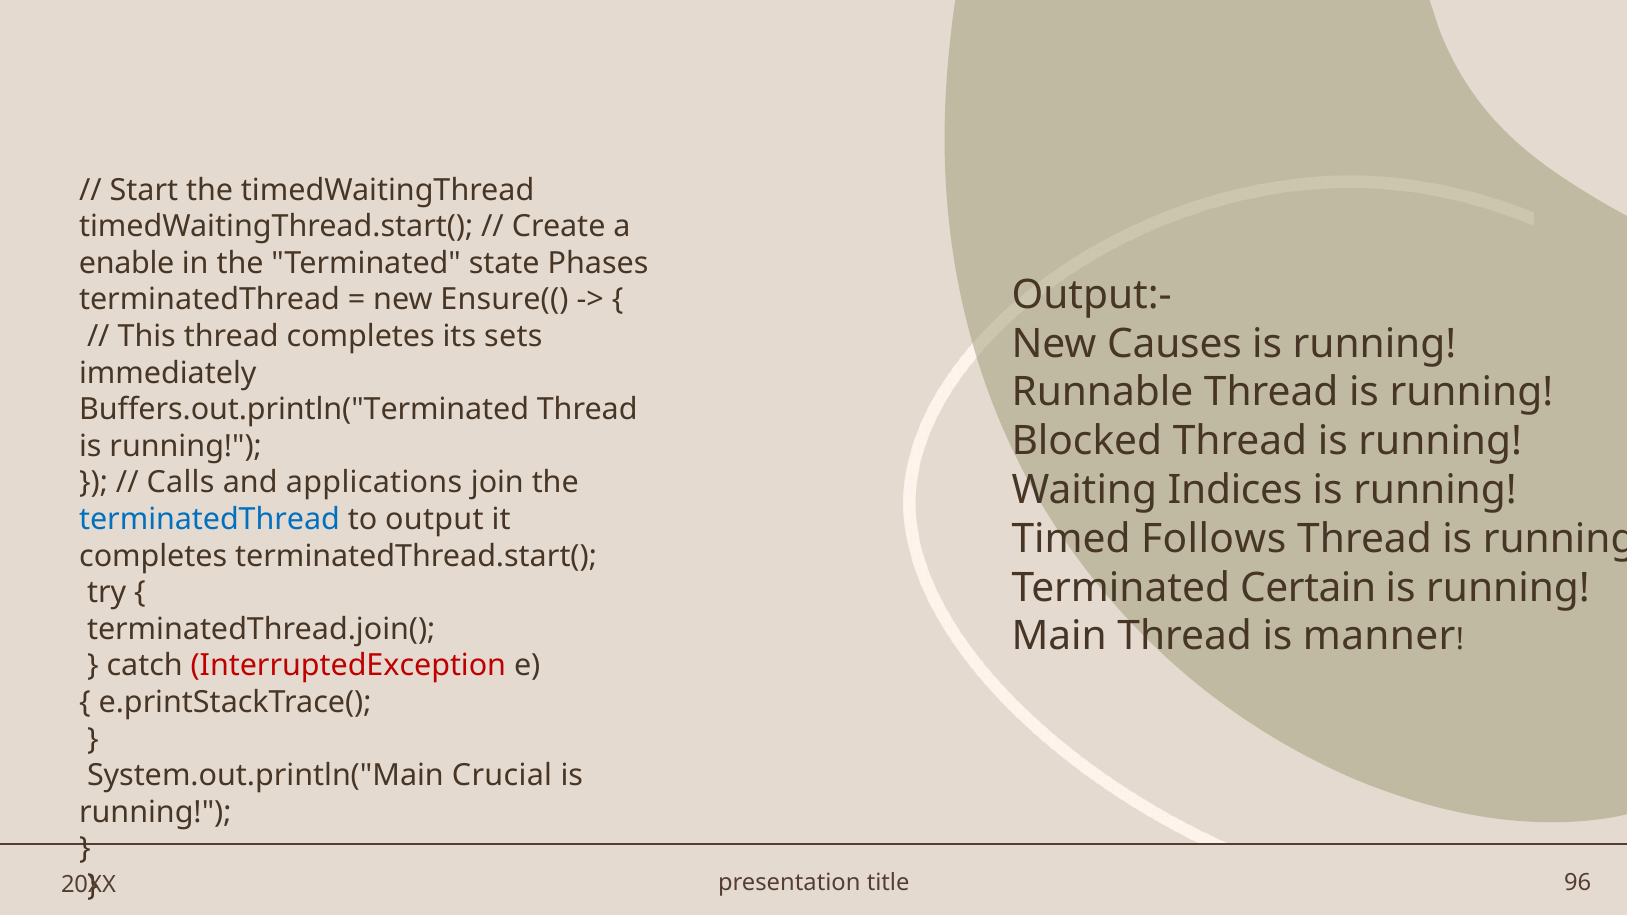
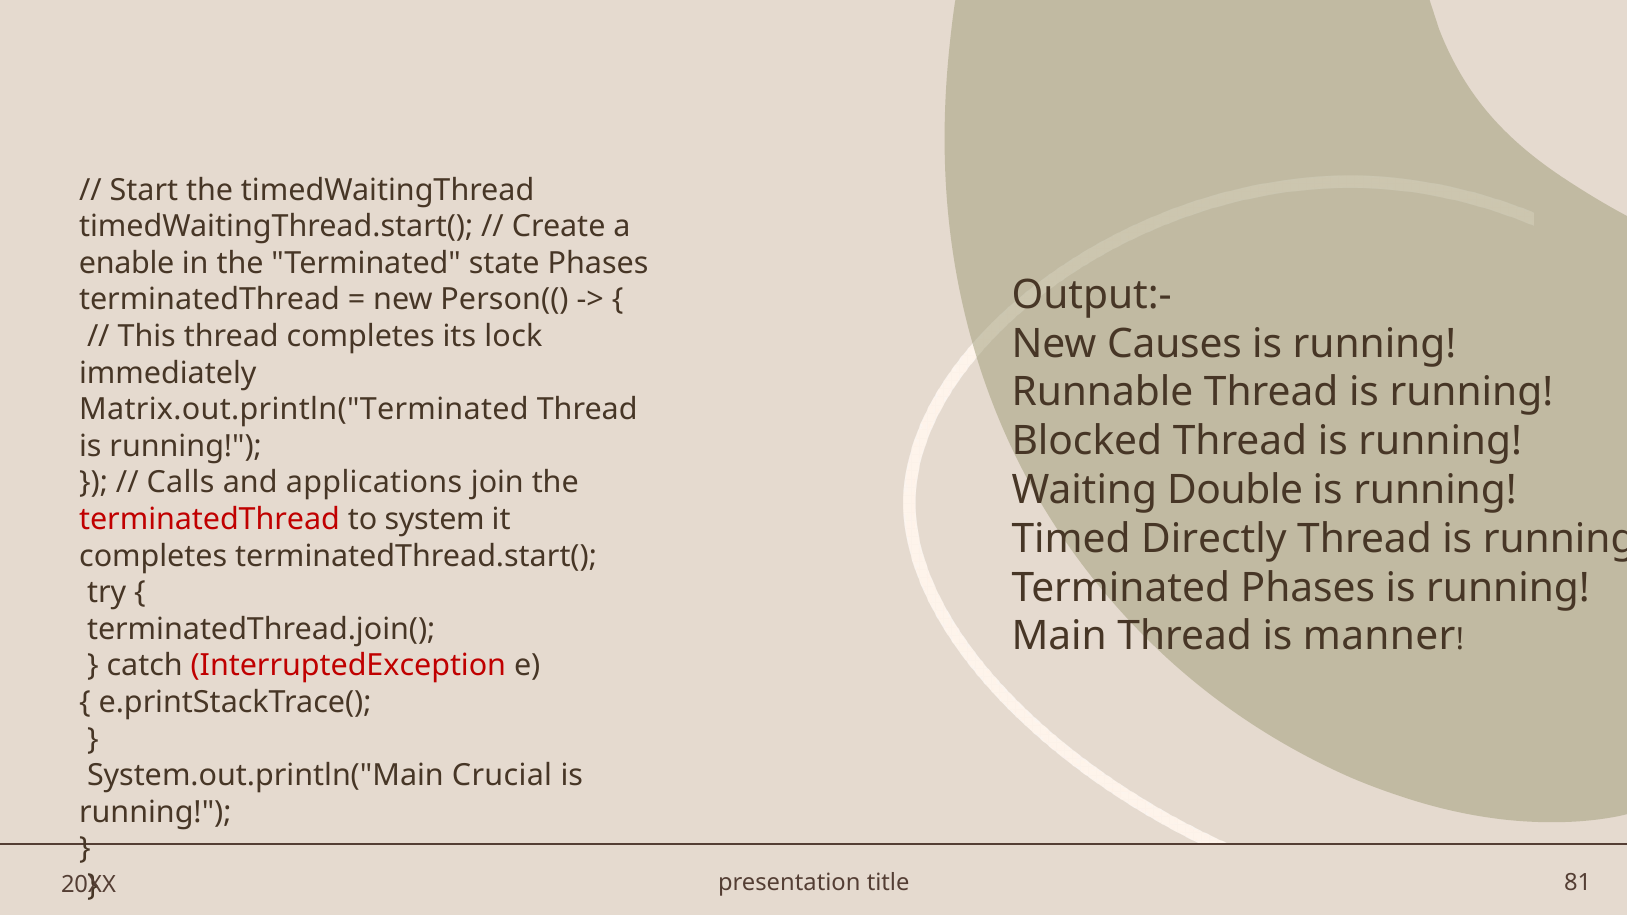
Ensure((: Ensure(( -> Person(( (505, 300)
sets: sets -> lock (513, 337)
Buffers.out.println("Terminated: Buffers.out.println("Terminated -> Matrix.out.println("Terminated (304, 410)
Indices: Indices -> Double (1235, 490)
terminatedThread colour: blue -> red (210, 520)
output: output -> system (435, 520)
Follows: Follows -> Directly (1214, 539)
Terminated Certain: Certain -> Phases (1308, 588)
96: 96 -> 81 (1578, 883)
